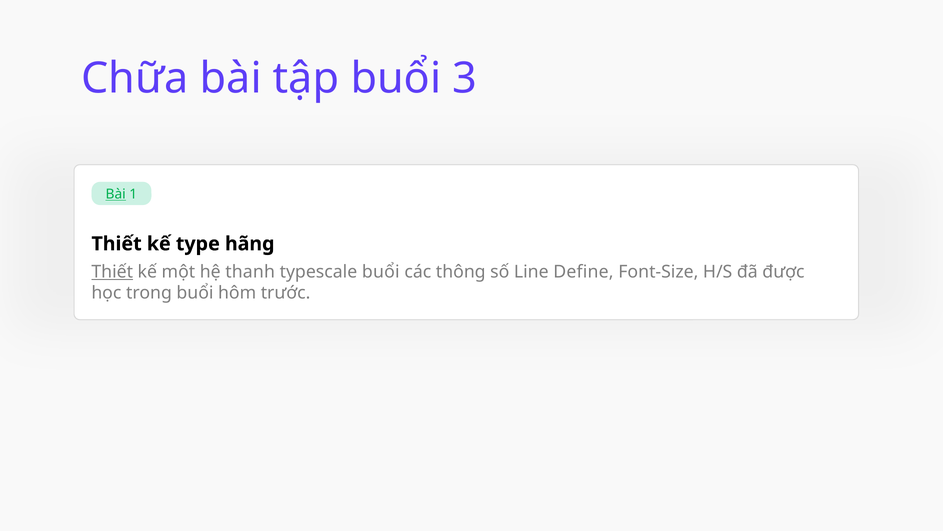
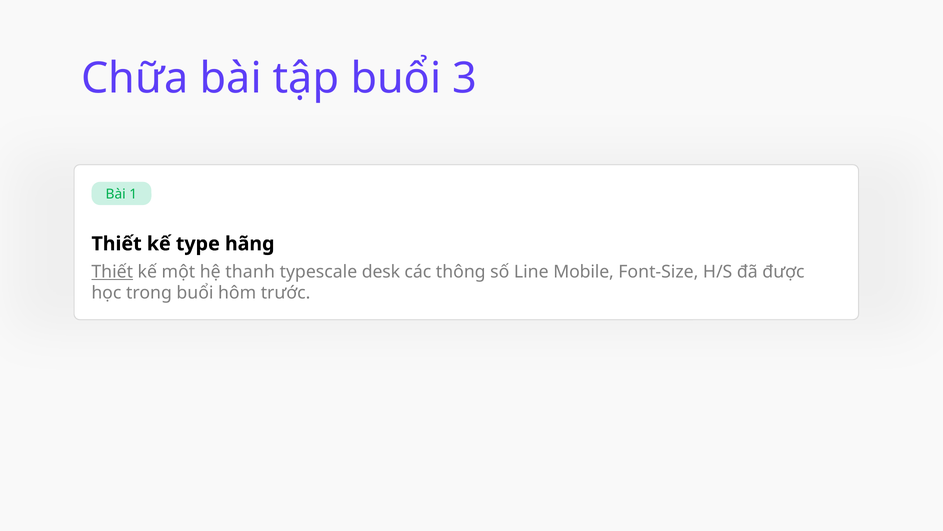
Bài underline: present -> none (116, 194)
typescale buổi: buổi -> desk (381, 271)
Define: Define -> Mobile (584, 271)
